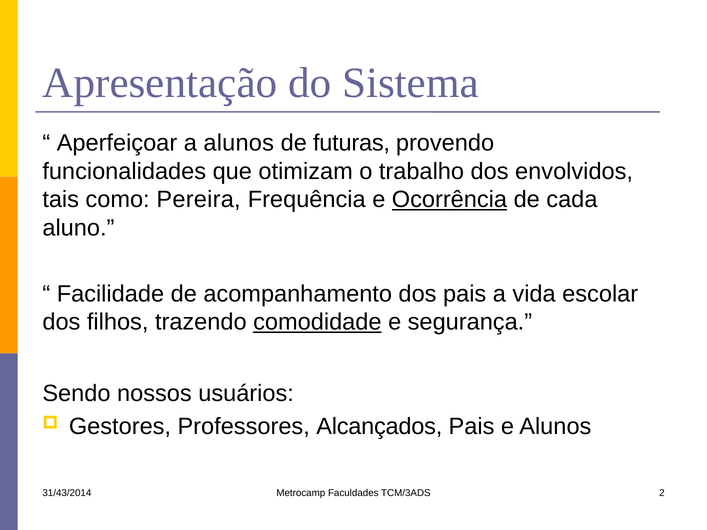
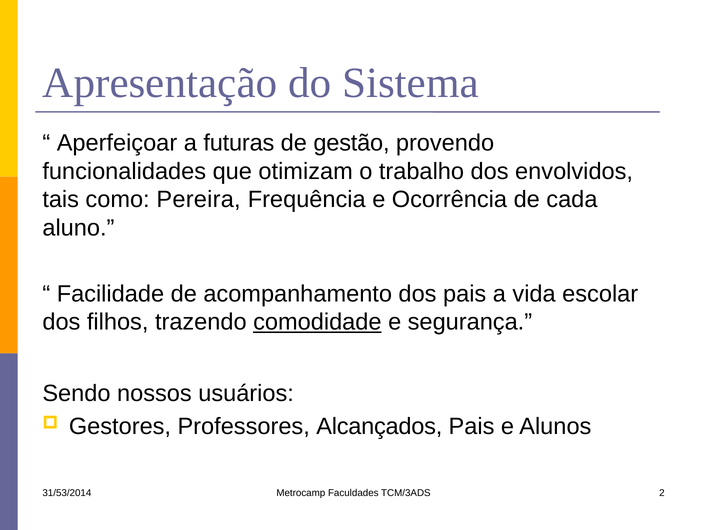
a alunos: alunos -> futuras (239, 143)
futuras: futuras -> gestão (352, 143)
Ocorrência underline: present -> none (449, 200)
31/43/2014: 31/43/2014 -> 31/53/2014 (67, 493)
